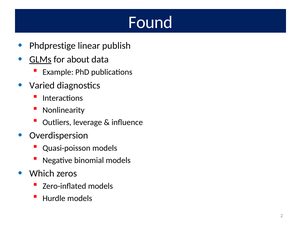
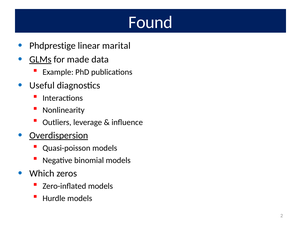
publish: publish -> marital (116, 46)
about: about -> made (78, 59)
Varied: Varied -> Useful (42, 85)
Overdispersion underline: none -> present (59, 135)
